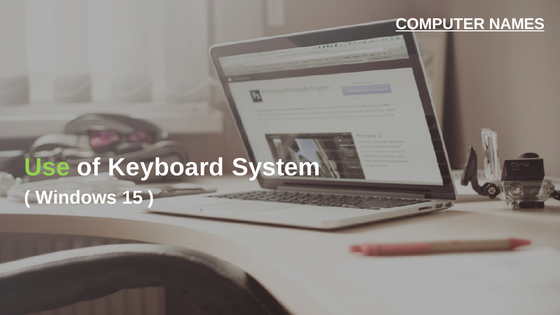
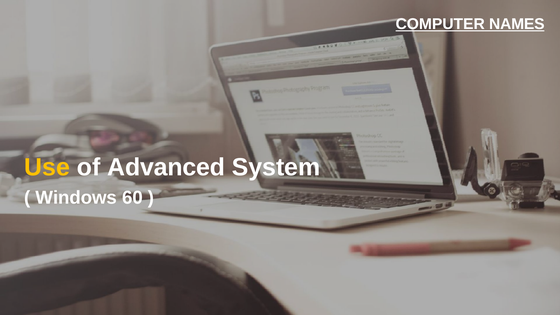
Use colour: light green -> yellow (47, 167)
Keyboard: Keyboard -> Advanced (166, 167)
15: 15 -> 60 (133, 198)
